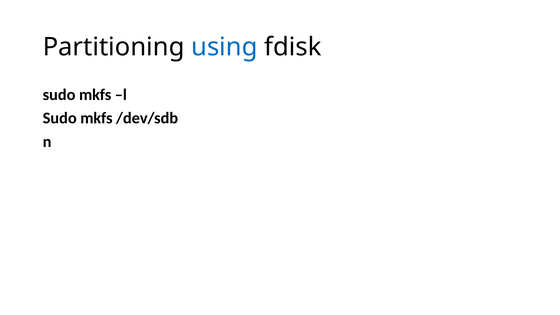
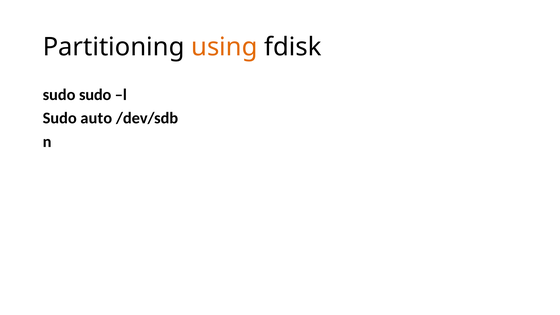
using colour: blue -> orange (224, 47)
mkfs: mkfs -> sudo (95, 95)
mkfs: mkfs -> auto (96, 118)
